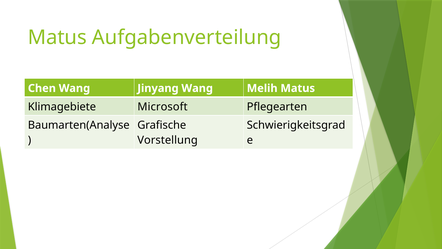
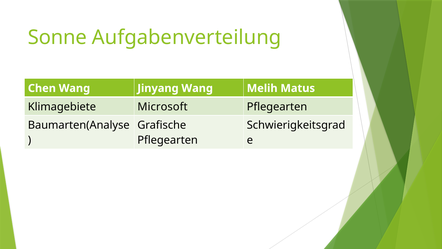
Matus: Matus -> Sonne (57, 37)
Vorstellung: Vorstellung -> Pflegearten (168, 140)
